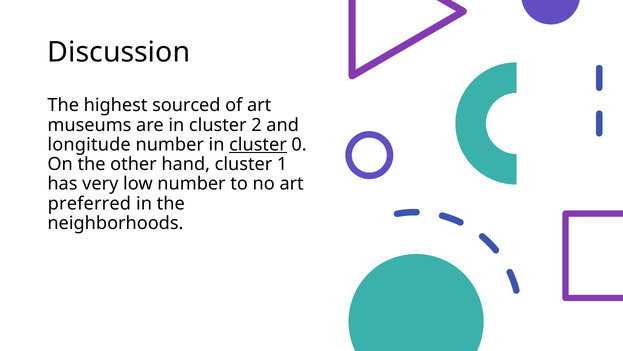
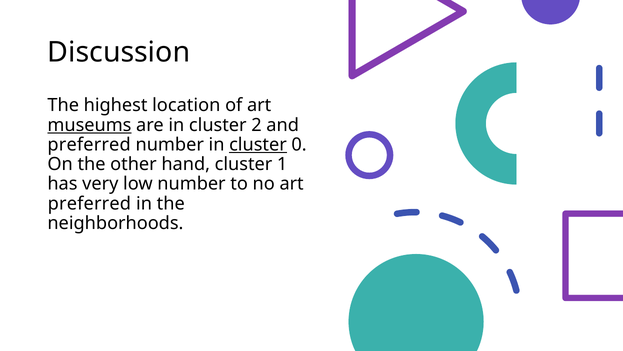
sourced: sourced -> location (186, 105)
museums underline: none -> present (89, 125)
longitude: longitude -> preferred (89, 144)
